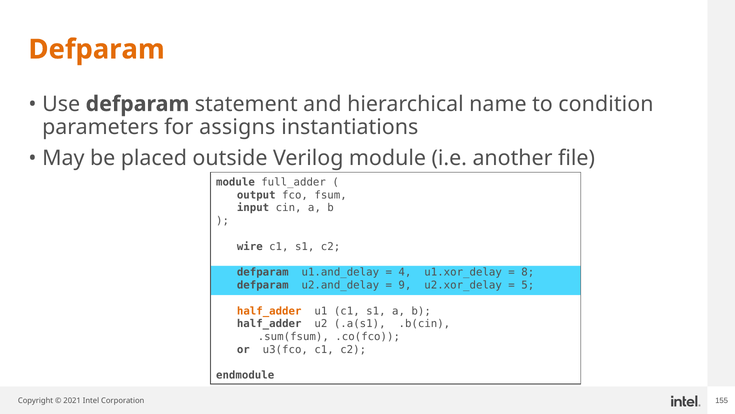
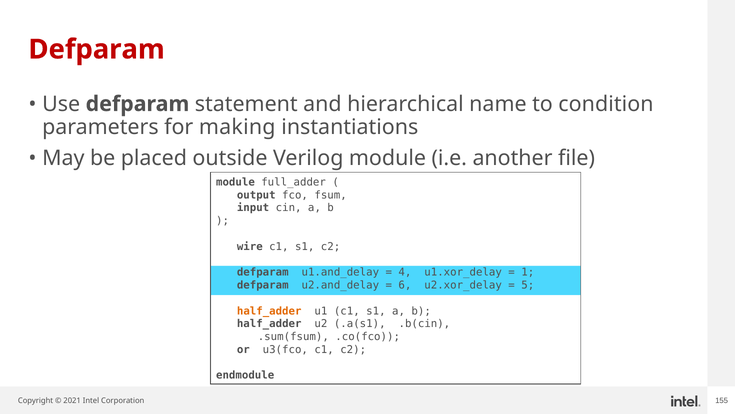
Defparam colour: orange -> red (97, 49)
assigns: assigns -> making (237, 127)
8: 8 -> 1 (528, 272)
9: 9 -> 6 (405, 285)
